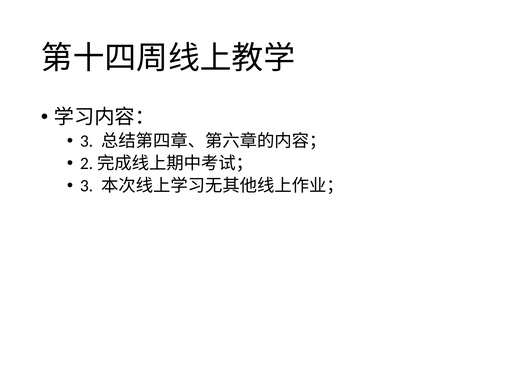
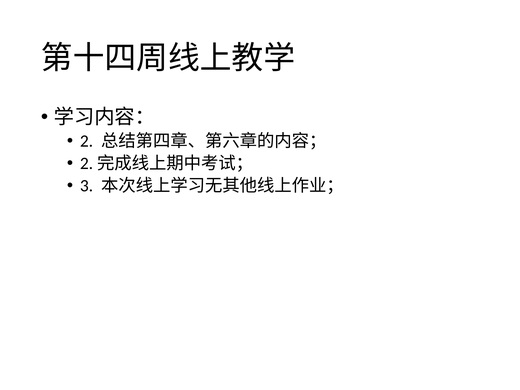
3: 3 -> 2 (87, 141)
